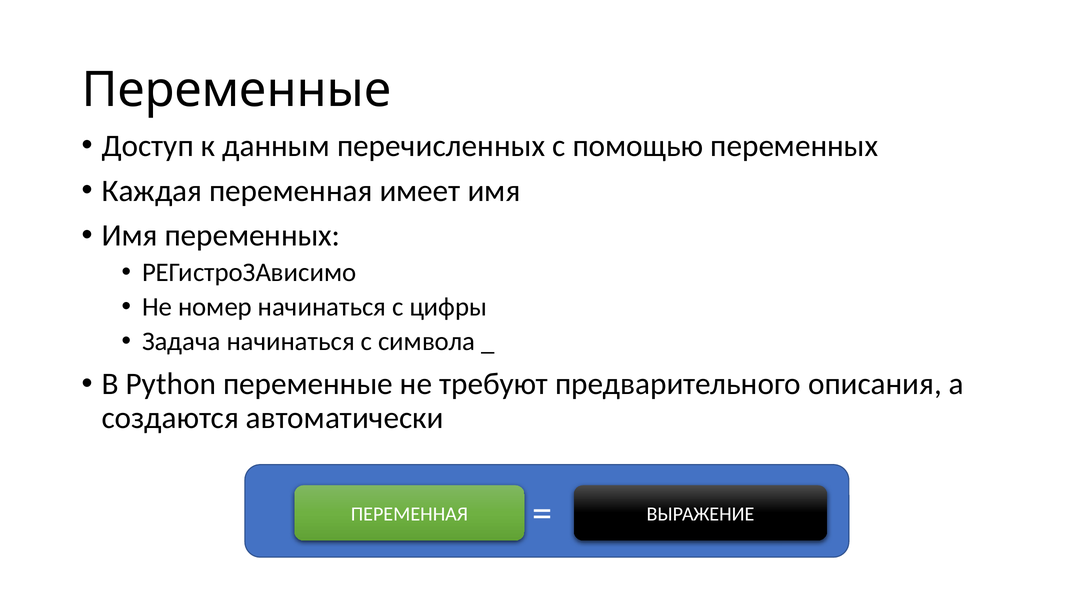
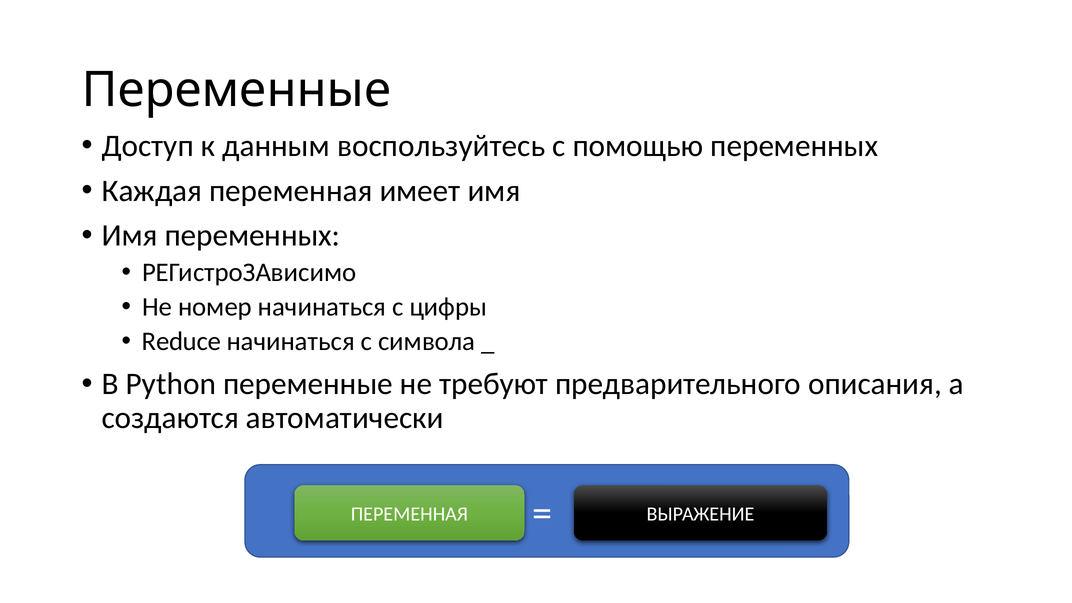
перечисленных: перечисленных -> воспользуйтесь (441, 146)
Задача: Задача -> Reduce (181, 342)
